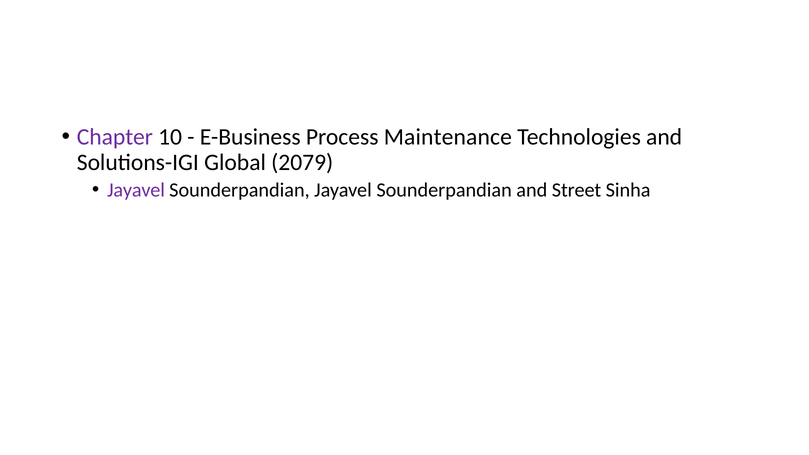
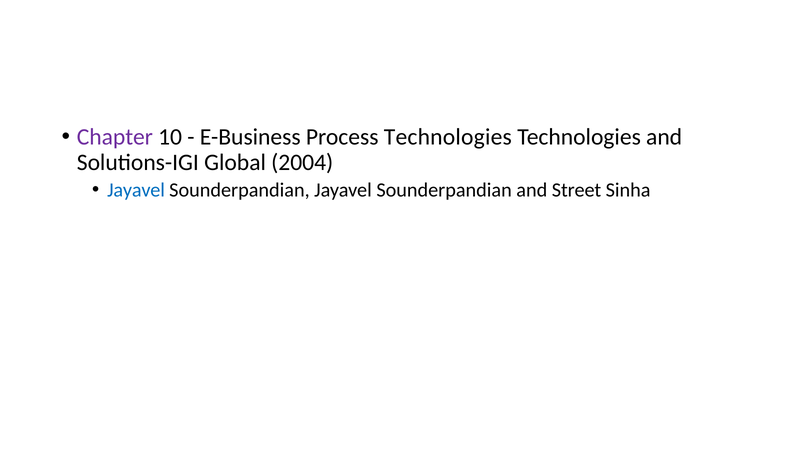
Process Maintenance: Maintenance -> Technologies (448, 137)
2079: 2079 -> 2004 (302, 162)
Jayavel colour: purple -> blue (136, 190)
